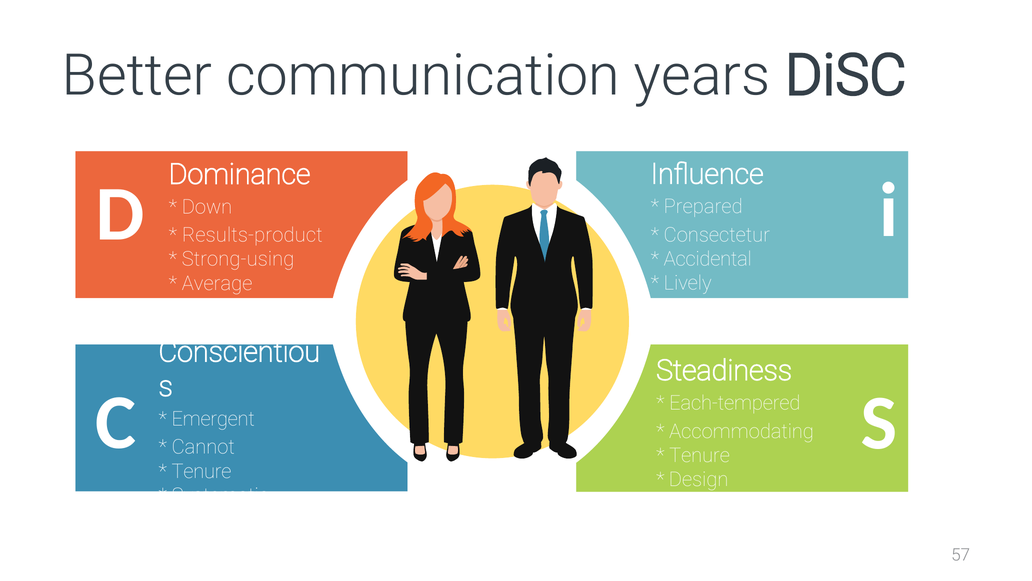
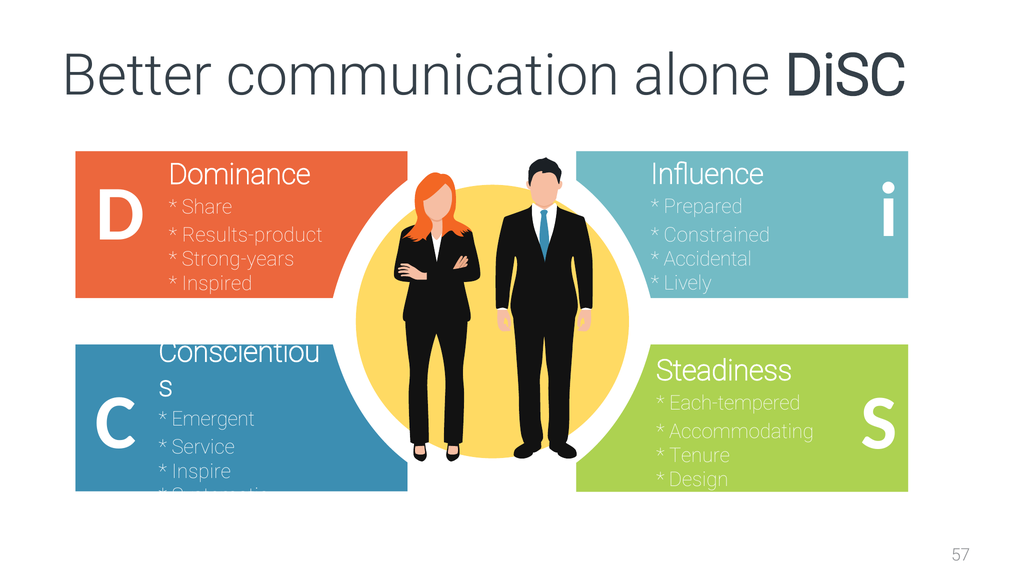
years: years -> alone (702, 76)
Down: Down -> Share (207, 207)
Consectetur: Consectetur -> Constrained (717, 235)
Strong-using: Strong-using -> Strong-years (238, 259)
Average: Average -> Inspired (217, 283)
Cannot: Cannot -> Service (203, 447)
Tenure: Tenure -> Inspire (201, 471)
